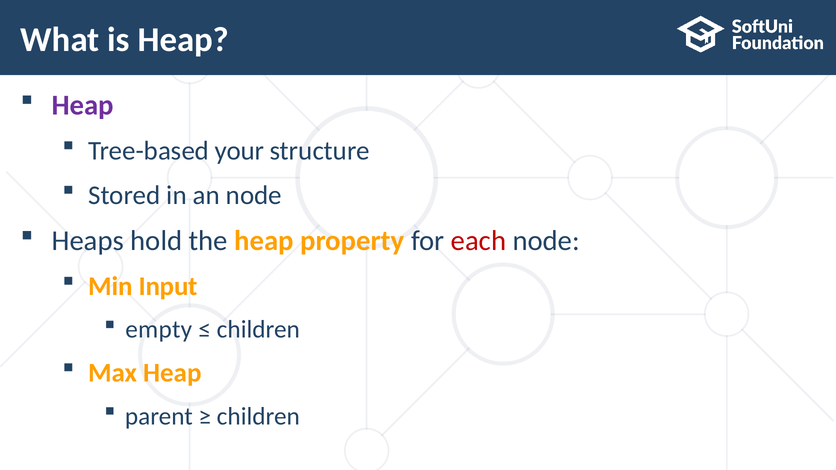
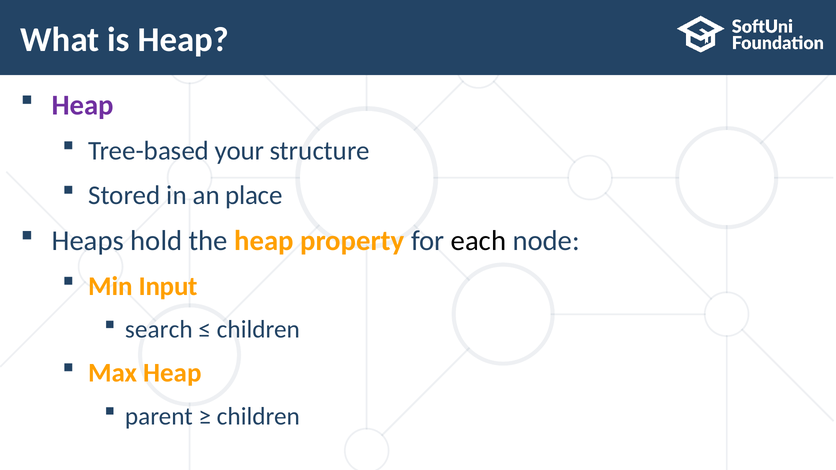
an node: node -> place (254, 195)
each colour: red -> black (479, 241)
empty: empty -> search (159, 330)
